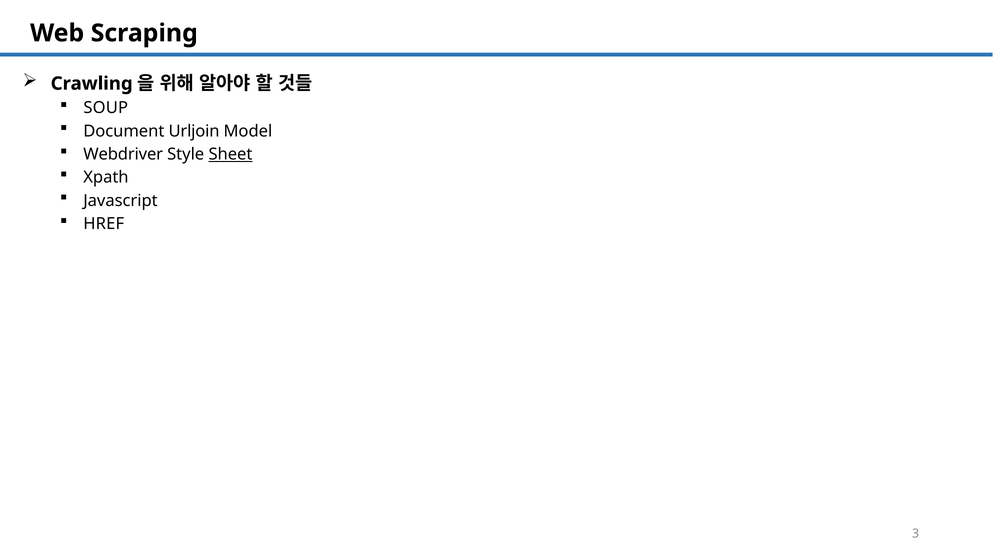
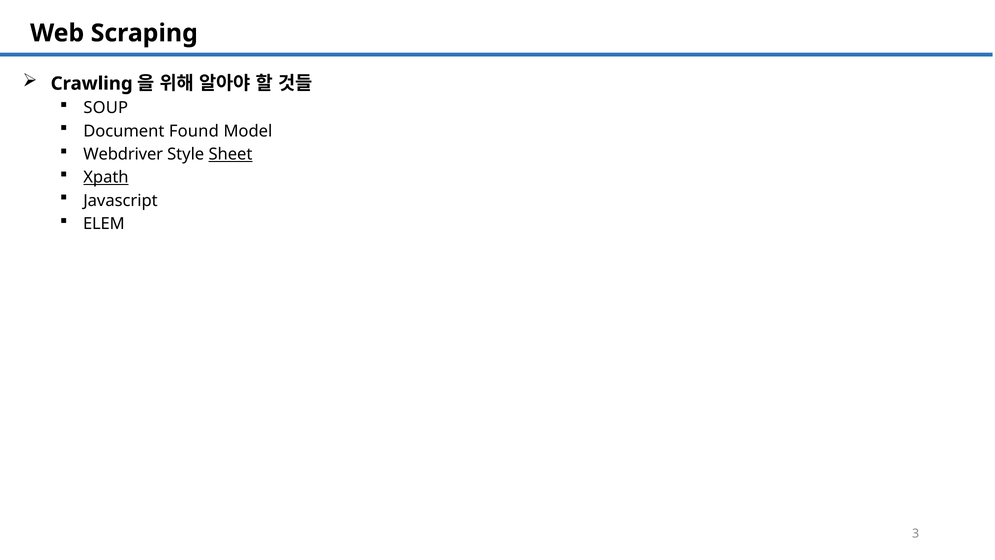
Urljoin: Urljoin -> Found (194, 131)
Xpath underline: none -> present (106, 177)
HREF: HREF -> ELEM (104, 224)
